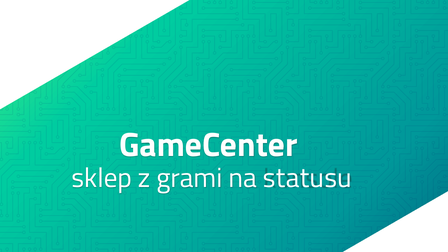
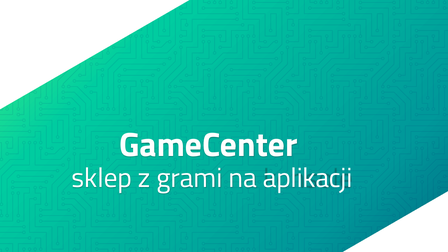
statusu: statusu -> aplikacji (308, 178)
